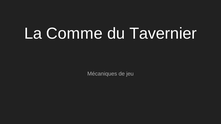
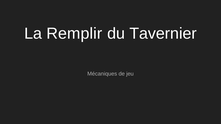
Comme: Comme -> Remplir (74, 34)
